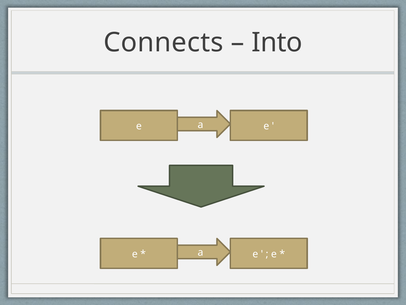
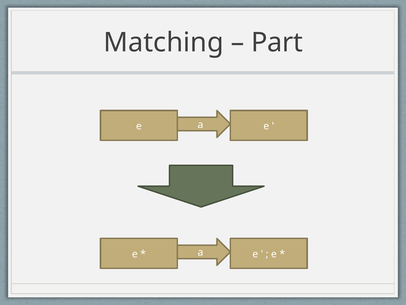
Connects: Connects -> Matching (164, 42)
Into: Into -> Part (277, 42)
